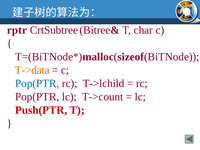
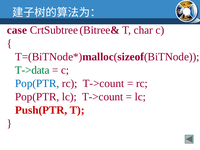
rptr: rptr -> case (17, 30)
T->data colour: orange -> green (32, 70)
rc T->lchild: T->lchild -> T->count (103, 83)
